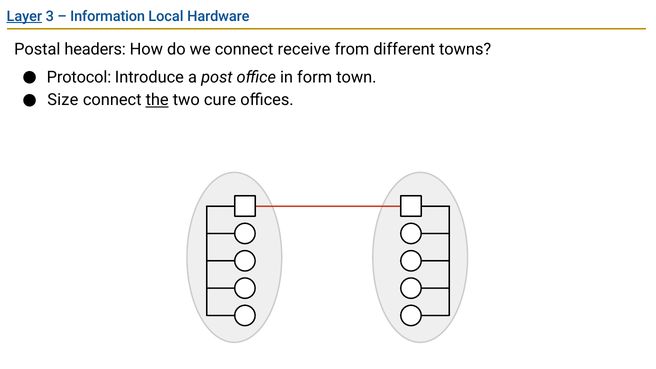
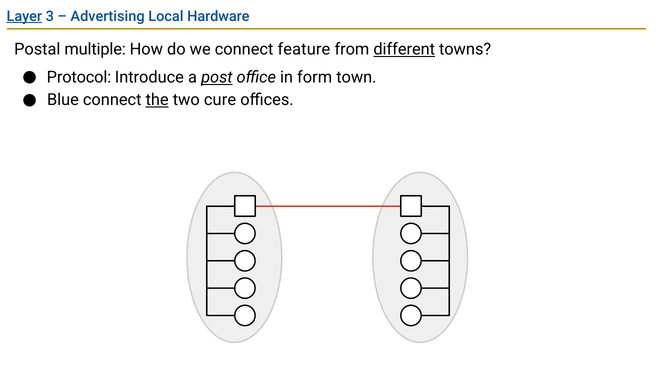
Information: Information -> Advertising (108, 16)
headers: headers -> multiple (95, 49)
receive: receive -> feature (304, 49)
different underline: none -> present (404, 49)
post underline: none -> present (217, 77)
Size: Size -> Blue (63, 100)
